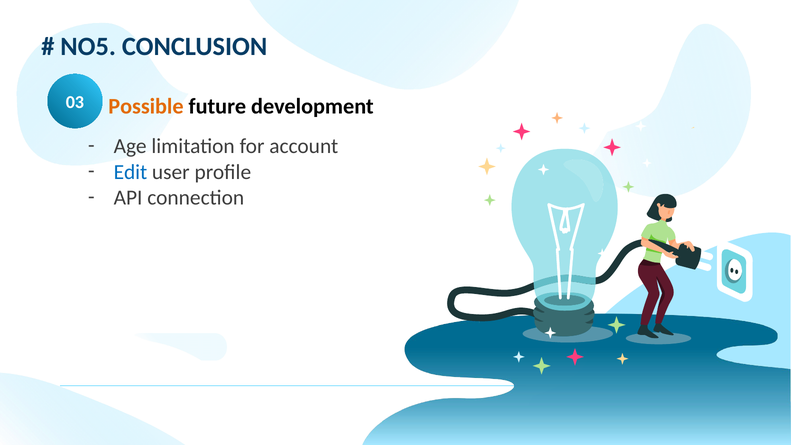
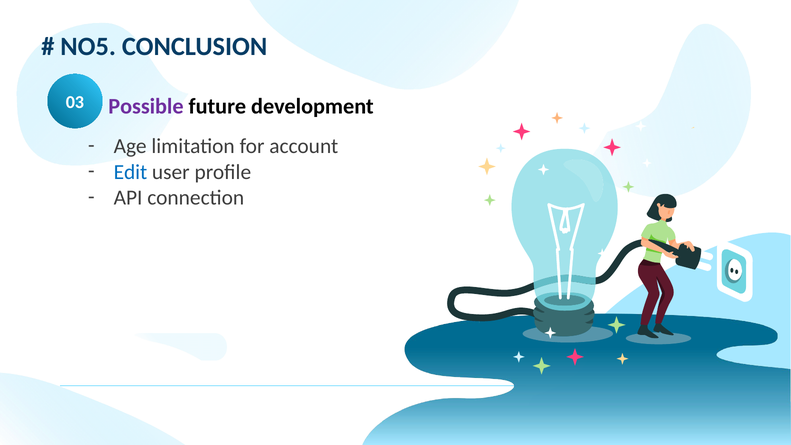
Possible colour: orange -> purple (146, 106)
